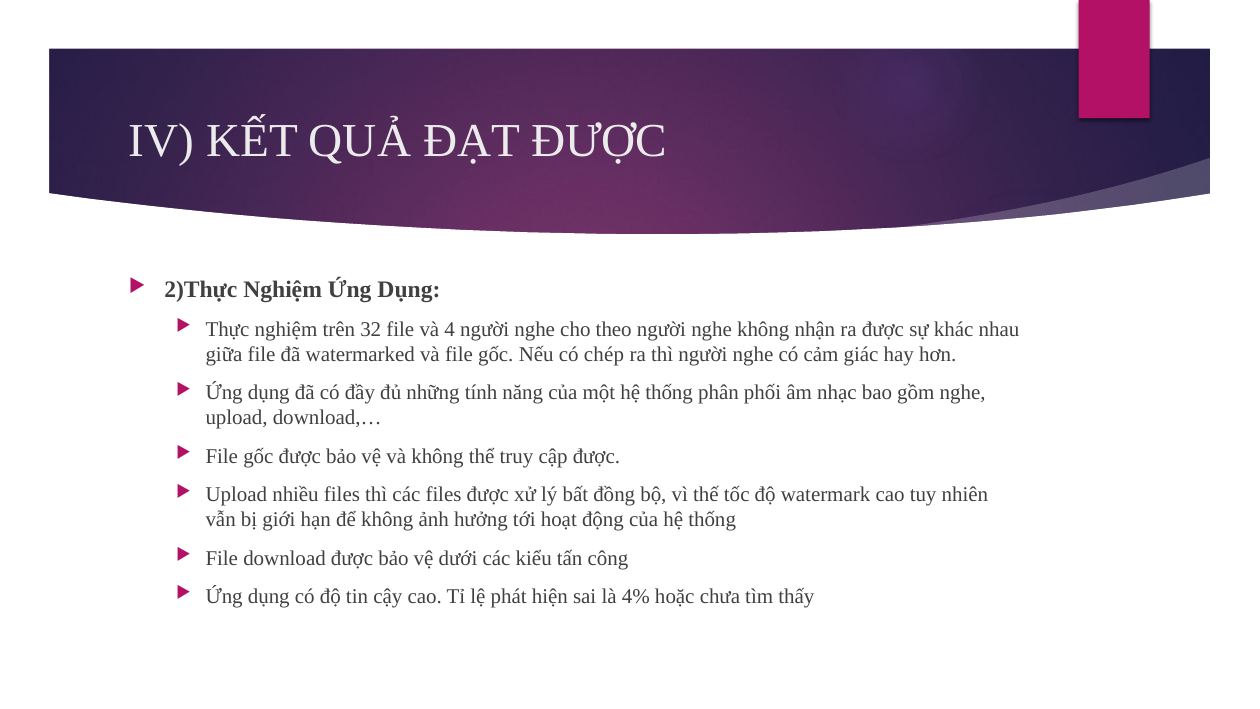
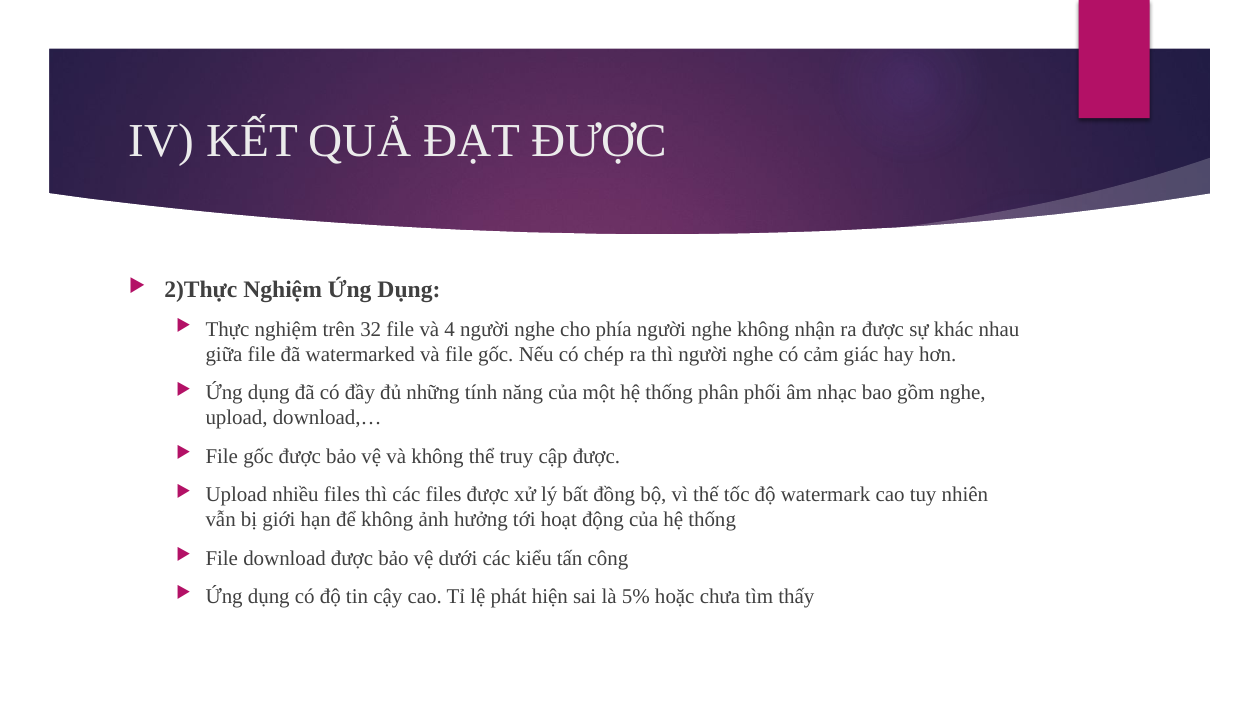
theo: theo -> phía (614, 329)
4%: 4% -> 5% (636, 596)
